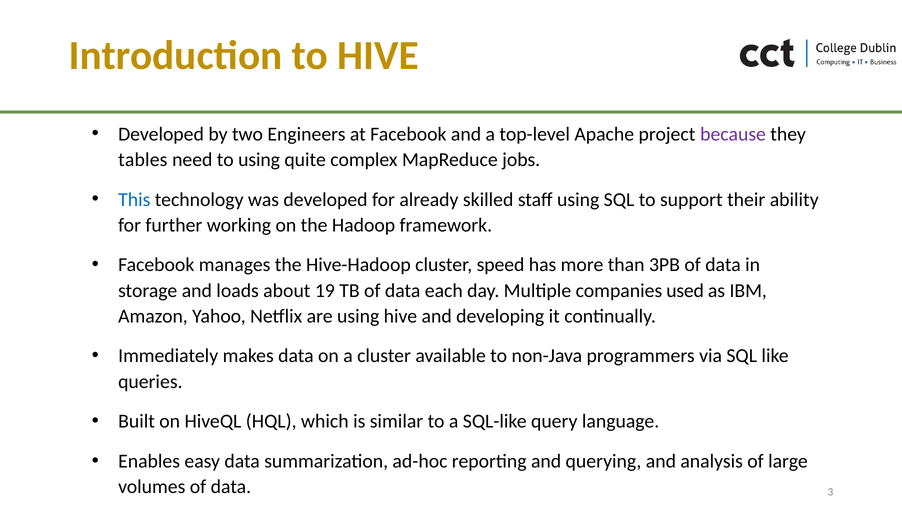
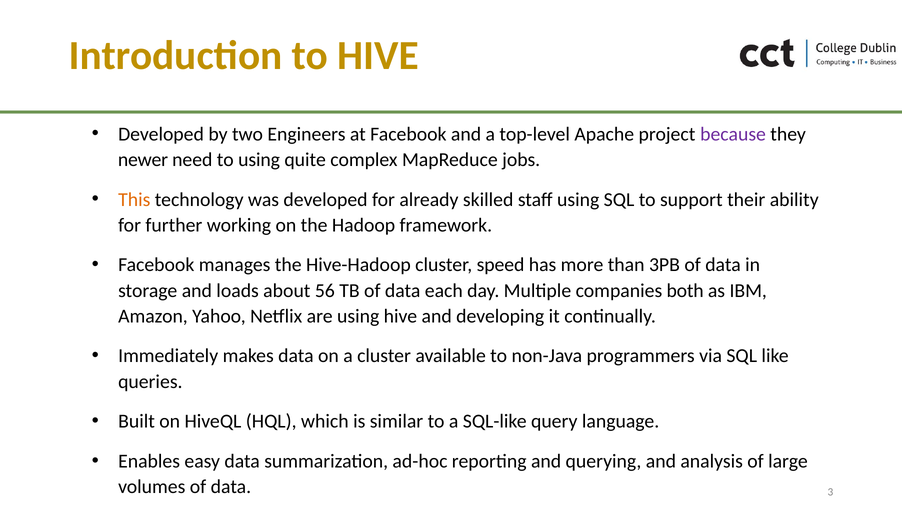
tables: tables -> newer (143, 160)
This colour: blue -> orange (134, 200)
19: 19 -> 56 (325, 291)
used: used -> both (685, 291)
